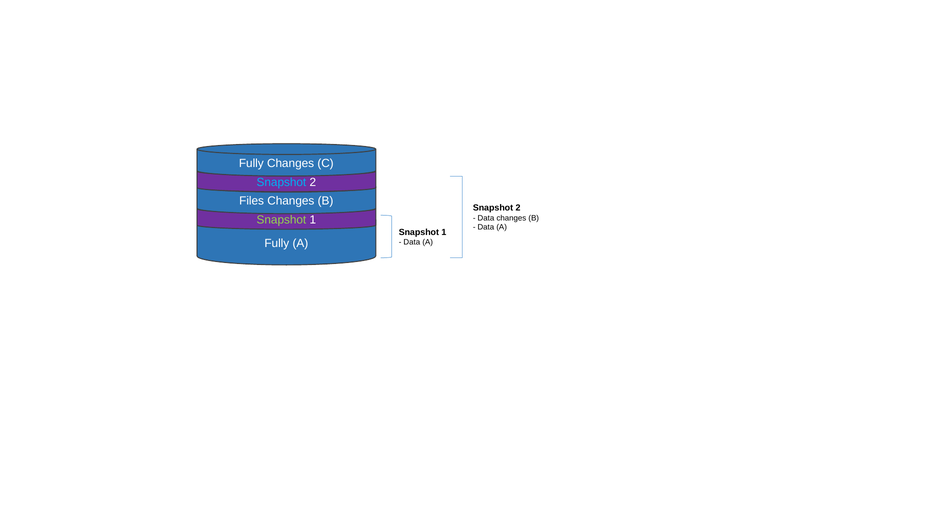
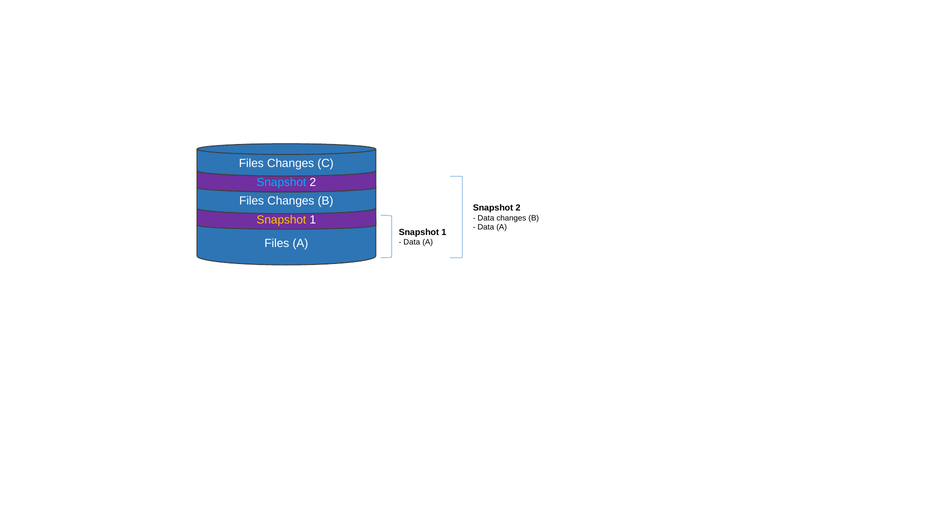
Fully: Fully -> Files (251, 163)
Snapshot colour: light green -> yellow (281, 220)
Fully: Fully -> Files (277, 243)
